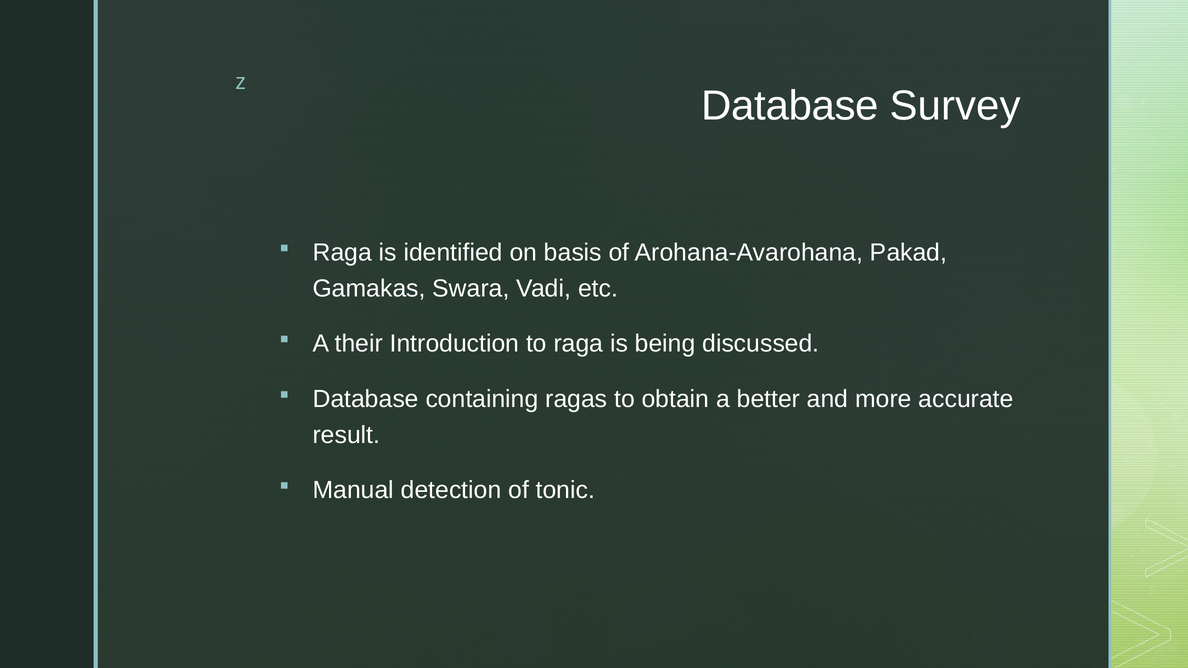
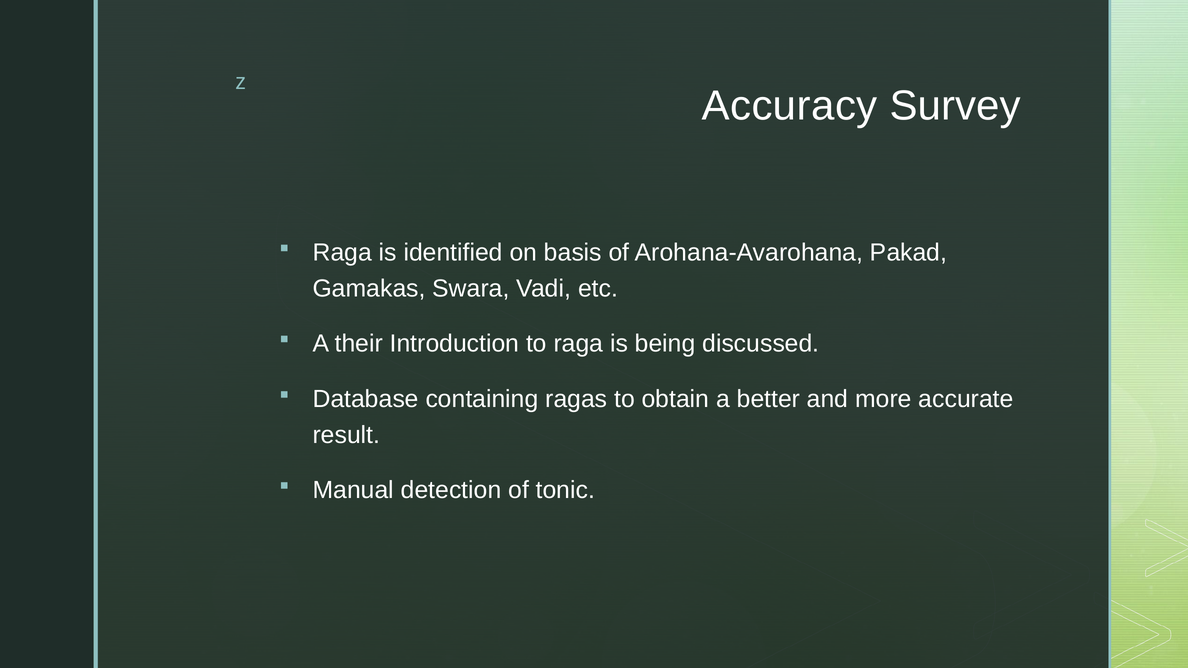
Database: Database -> Accuracy (790, 106)
